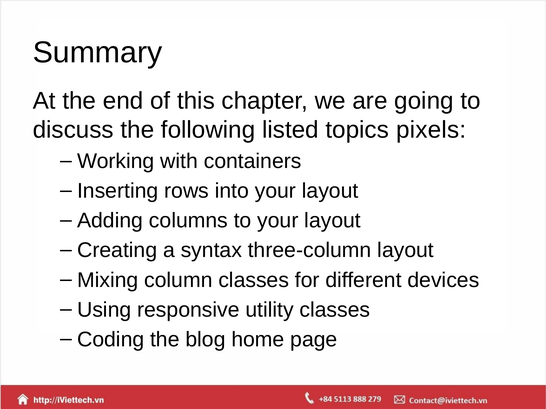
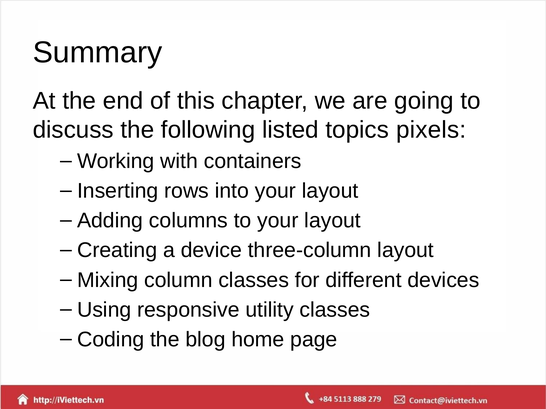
syntax: syntax -> device (211, 251)
